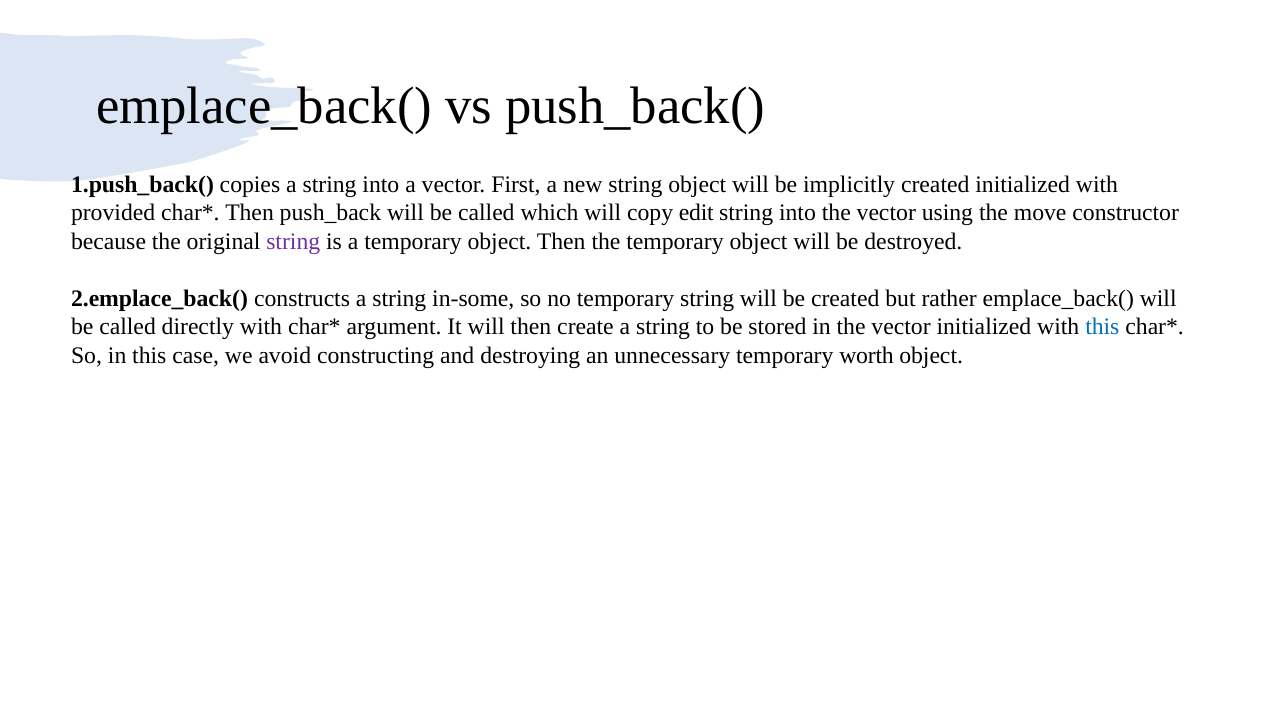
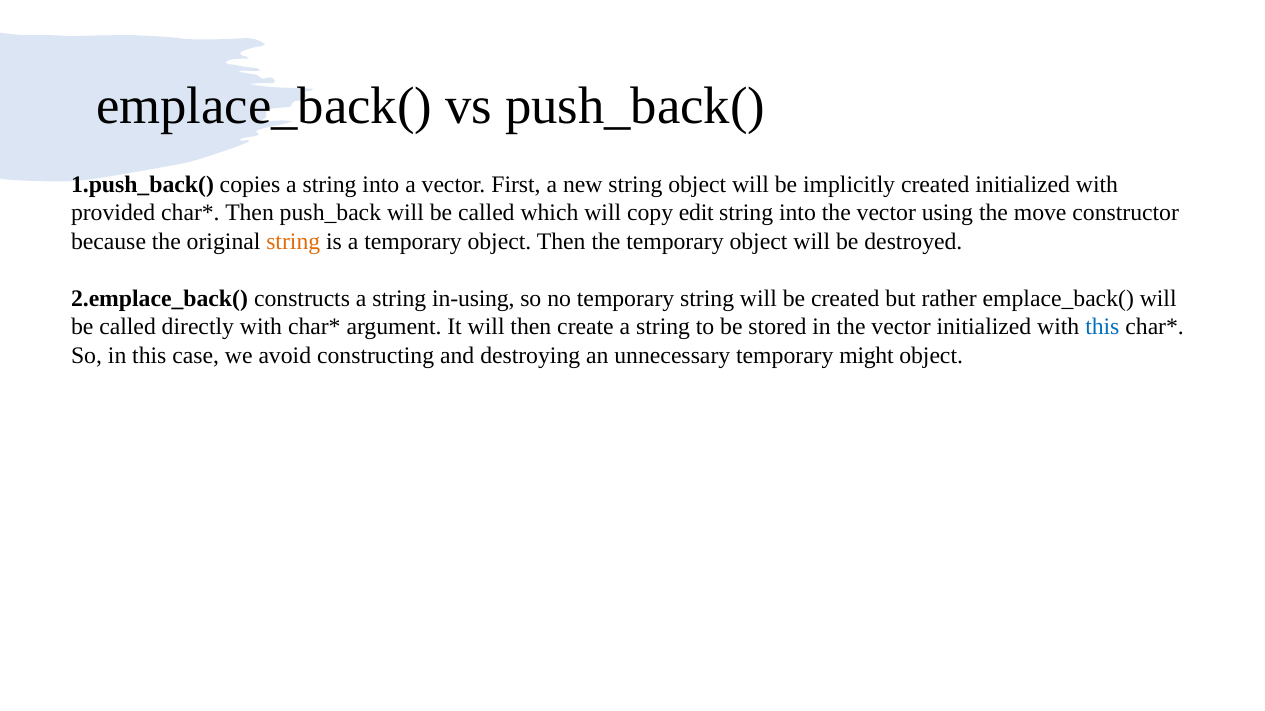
string colour: purple -> orange (293, 242)
in-some: in-some -> in-using (473, 299)
worth: worth -> might (867, 355)
